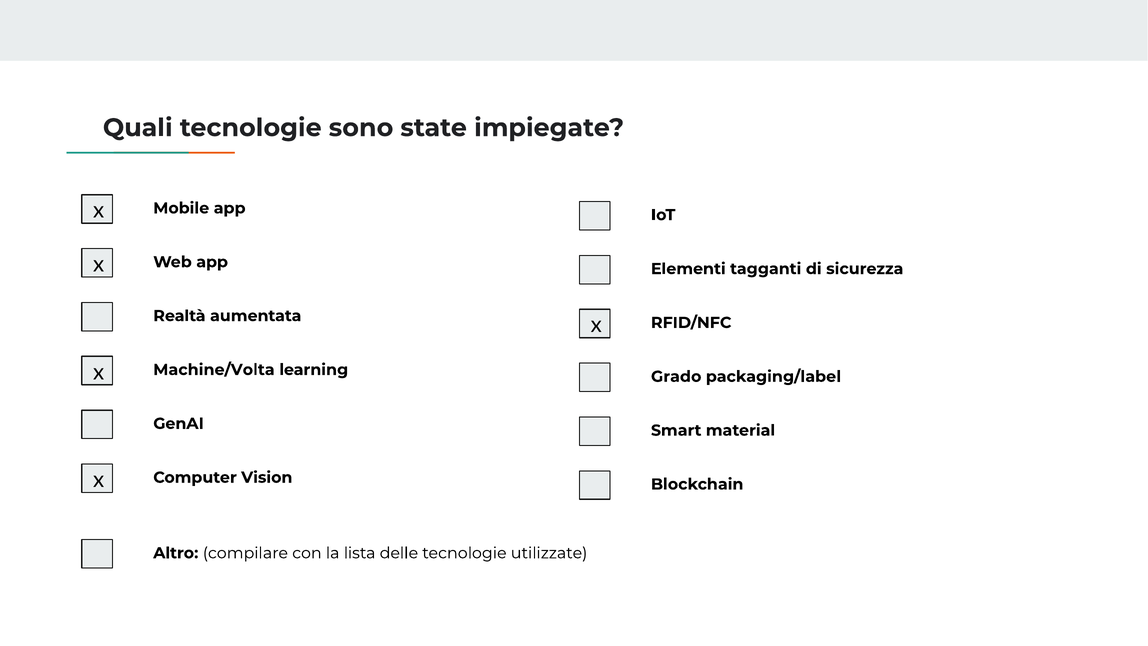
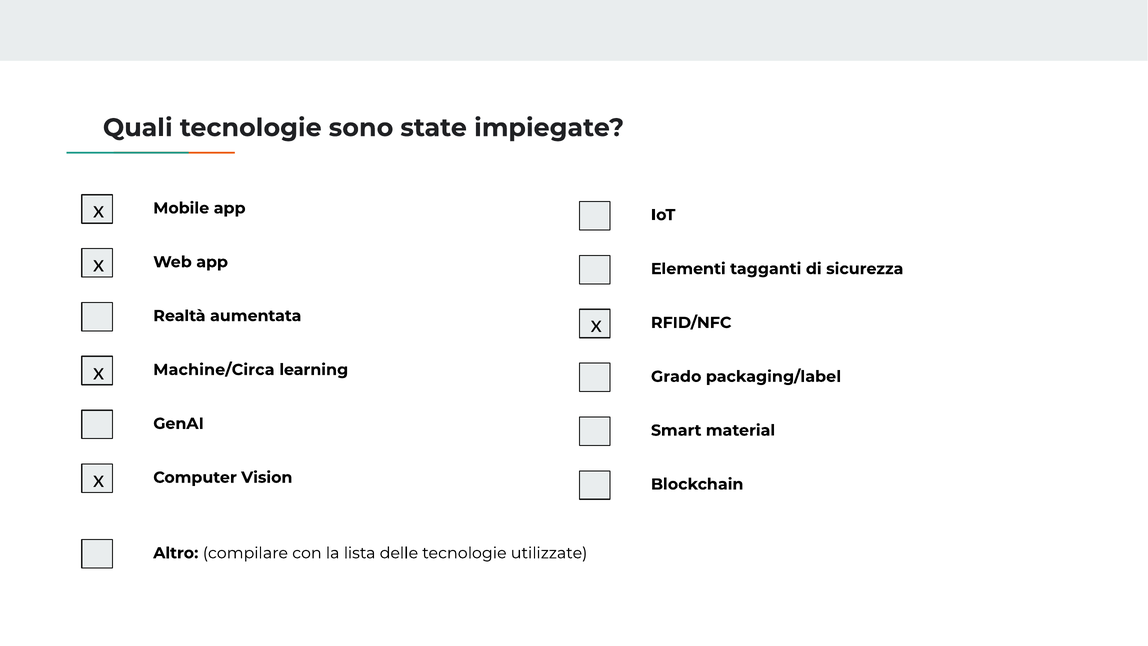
Machine/Volta: Machine/Volta -> Machine/Circa (214, 370)
